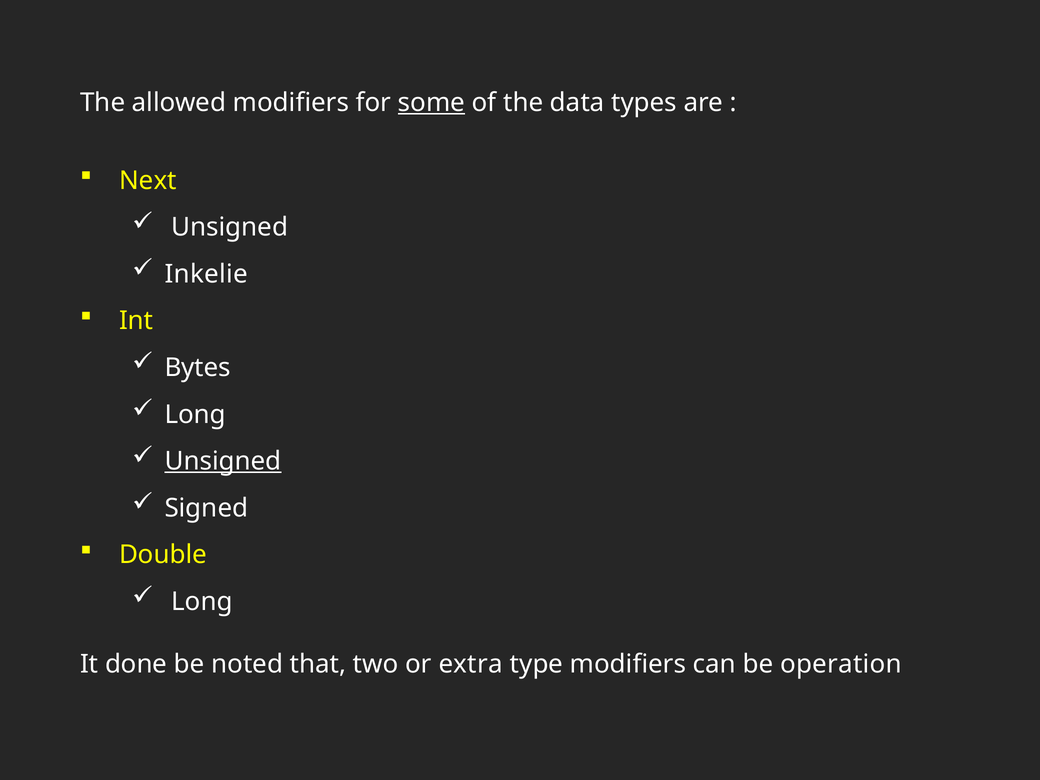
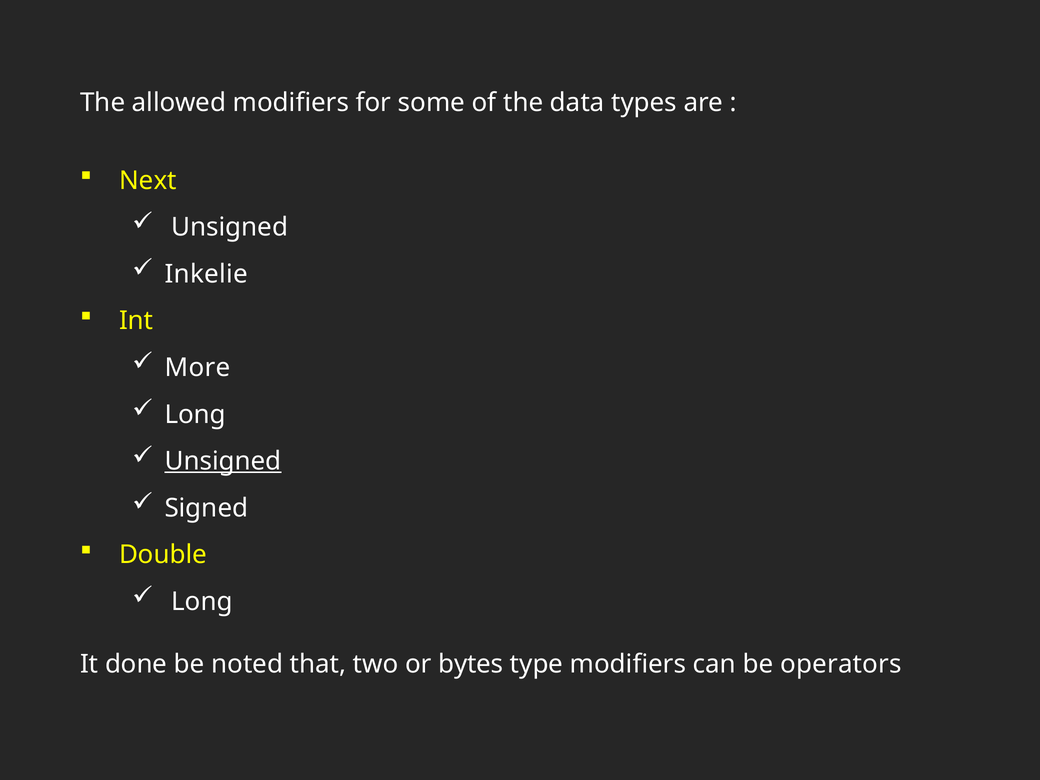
some underline: present -> none (431, 102)
Bytes: Bytes -> More (197, 368)
extra: extra -> bytes (471, 664)
operation: operation -> operators (841, 664)
